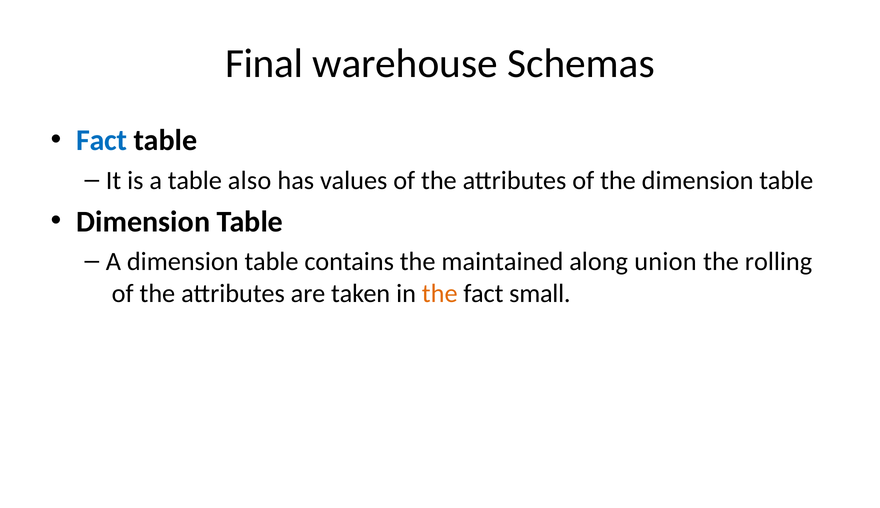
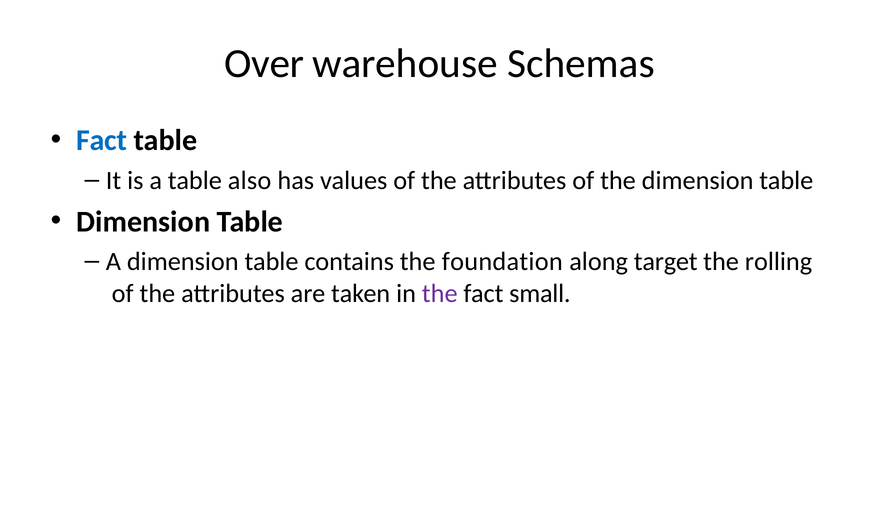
Final: Final -> Over (264, 63)
maintained: maintained -> foundation (502, 262)
union: union -> target (666, 262)
the colour: orange -> purple (440, 293)
